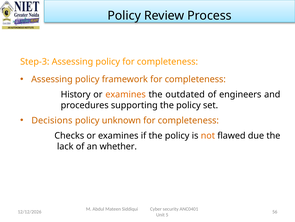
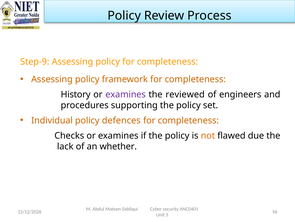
Step-3: Step-3 -> Step-9 (35, 62)
examines colour: orange -> purple (126, 94)
outdated: outdated -> reviewed (185, 94)
Decisions: Decisions -> Individual (52, 120)
unknown: unknown -> defences (121, 120)
